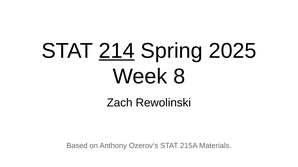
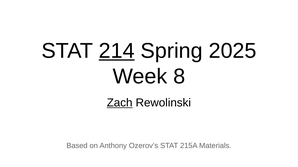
Zach underline: none -> present (120, 103)
